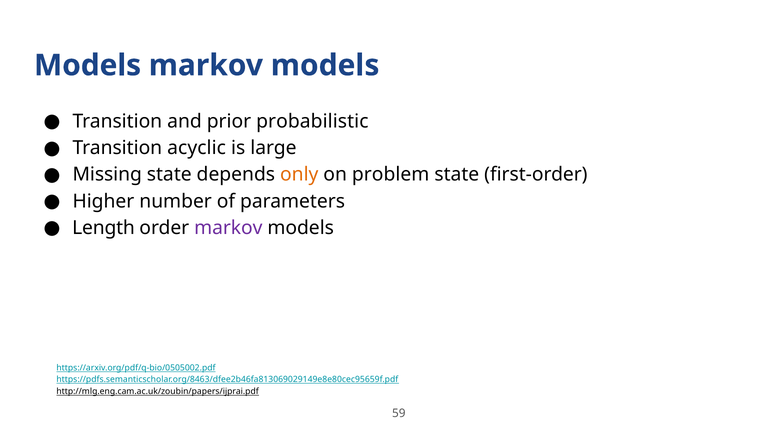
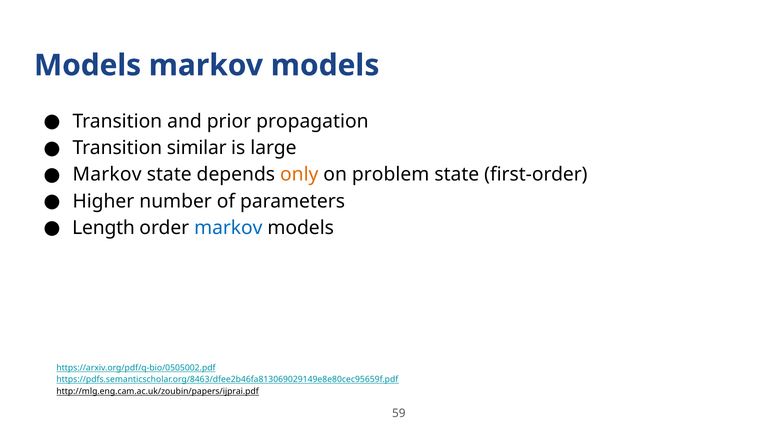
probabilistic: probabilistic -> propagation (312, 121)
acyclic: acyclic -> similar (197, 148)
Missing: Missing -> Markov (107, 174)
markov colour: purple -> blue (228, 228)
